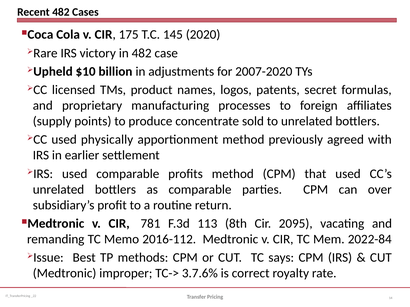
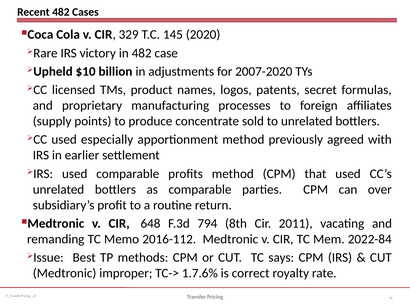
175: 175 -> 329 (129, 35)
physically: physically -> especially (107, 140)
781: 781 -> 648 (150, 224)
113: 113 -> 794 (207, 224)
2095: 2095 -> 2011 (296, 224)
3.7.6%: 3.7.6% -> 1.7.6% (200, 274)
